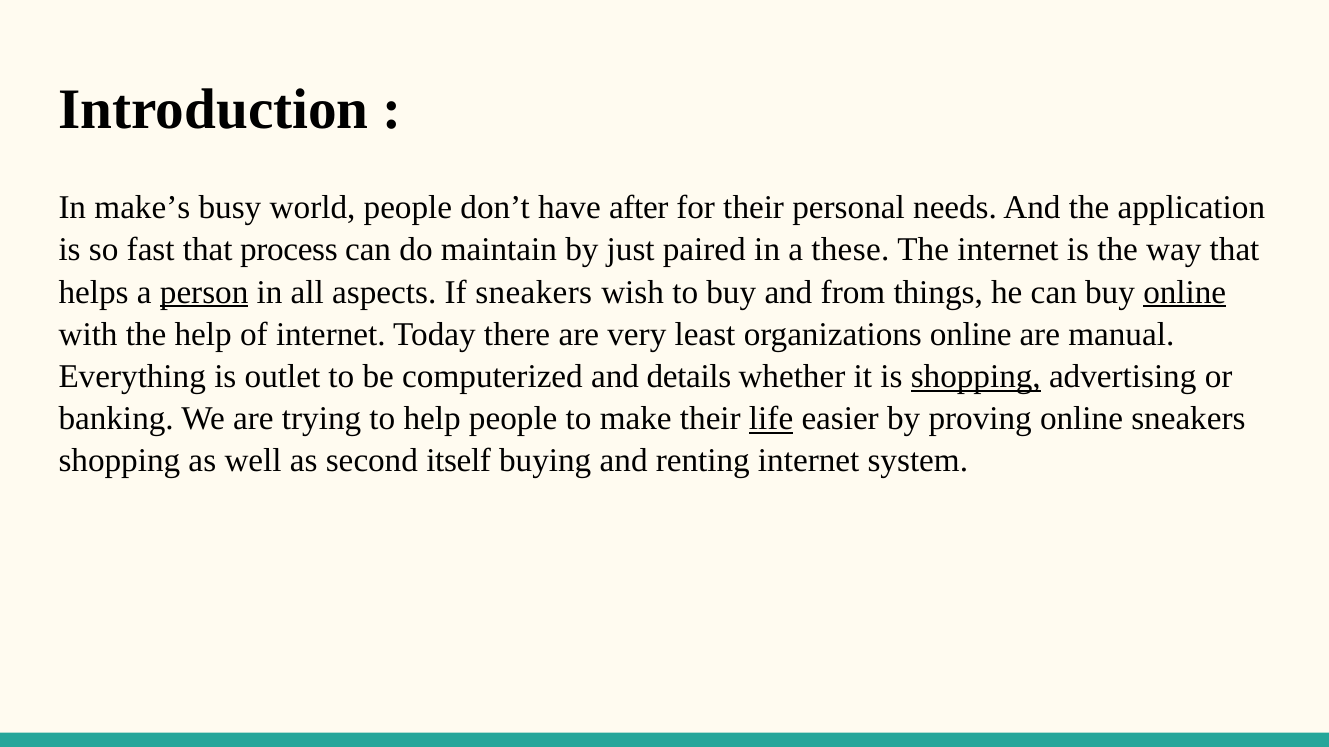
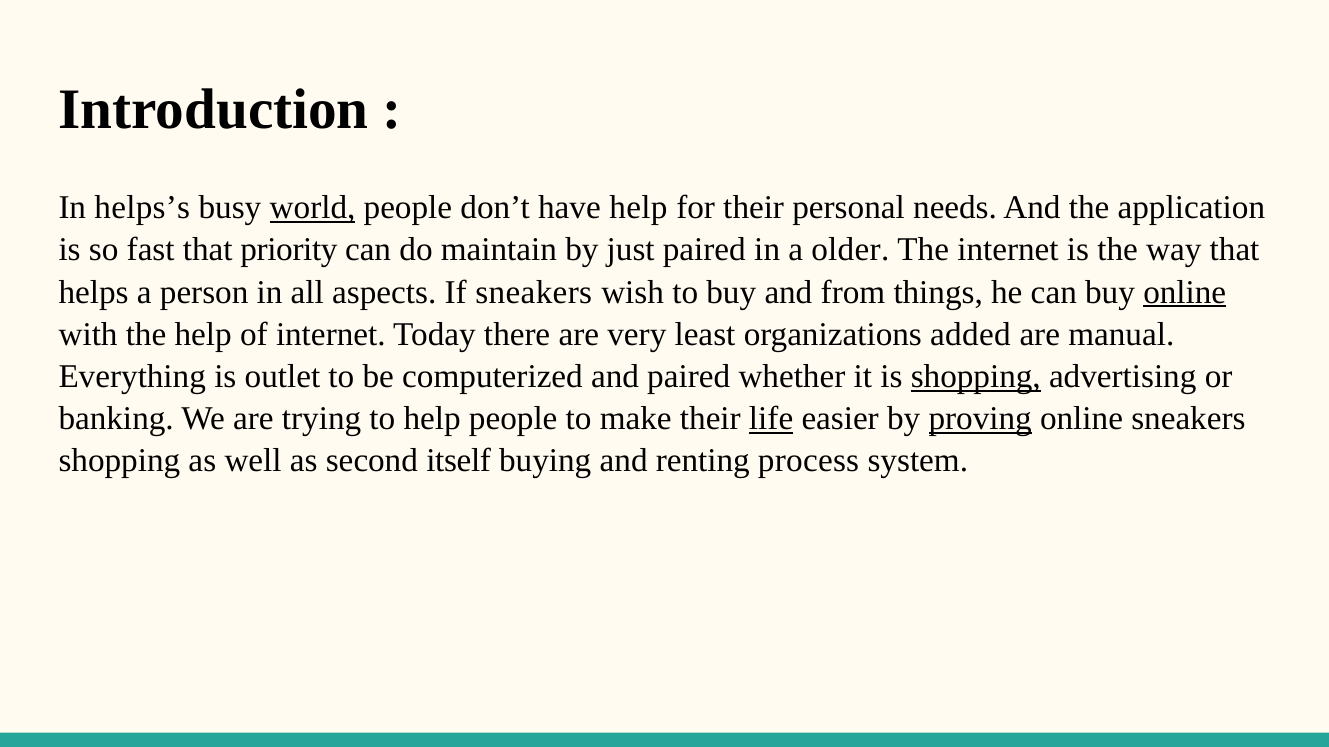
make’s: make’s -> helps’s (142, 208)
world underline: none -> present (313, 208)
have after: after -> help (638, 208)
process: process -> priority (289, 250)
these: these -> older (850, 250)
person underline: present -> none (204, 292)
organizations online: online -> added (970, 335)
and details: details -> paired (689, 377)
proving underline: none -> present (980, 419)
renting internet: internet -> process (809, 461)
